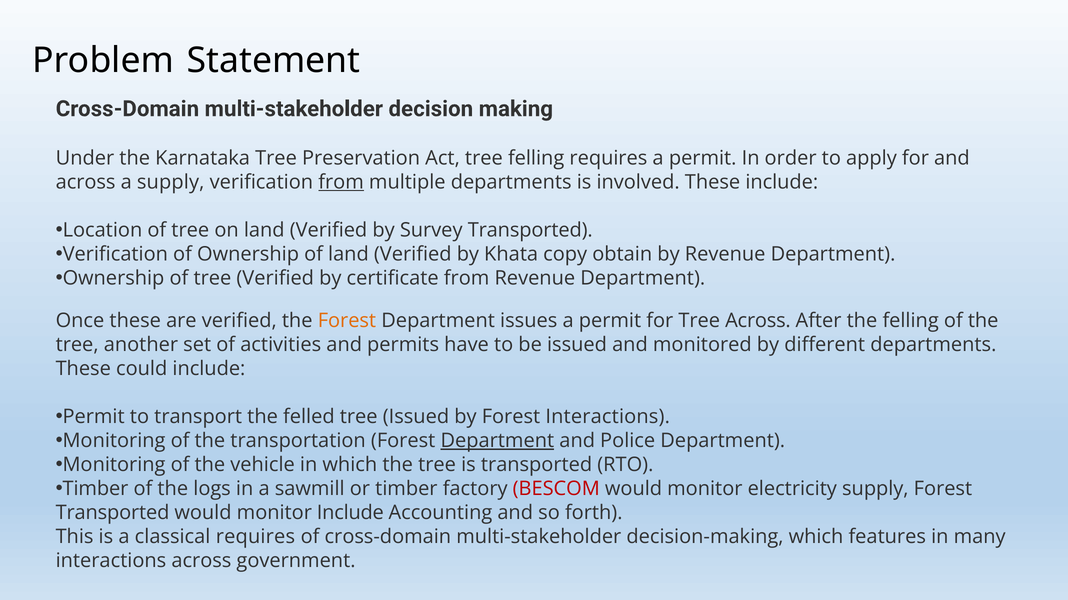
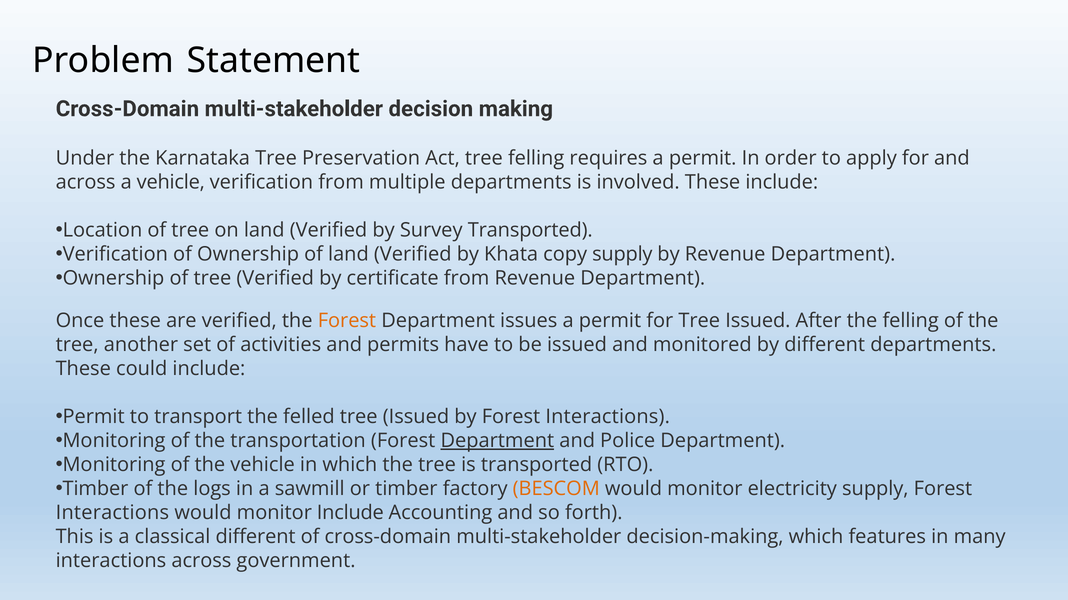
a supply: supply -> vehicle (171, 182)
from underline: present -> none (341, 182)
copy obtain: obtain -> supply (622, 254)
for Tree Across: Across -> Issued (758, 321)
BESCOM colour: red -> orange (556, 489)
Transported: Transported -> Interactions (112, 513)
classical requires: requires -> different (256, 537)
